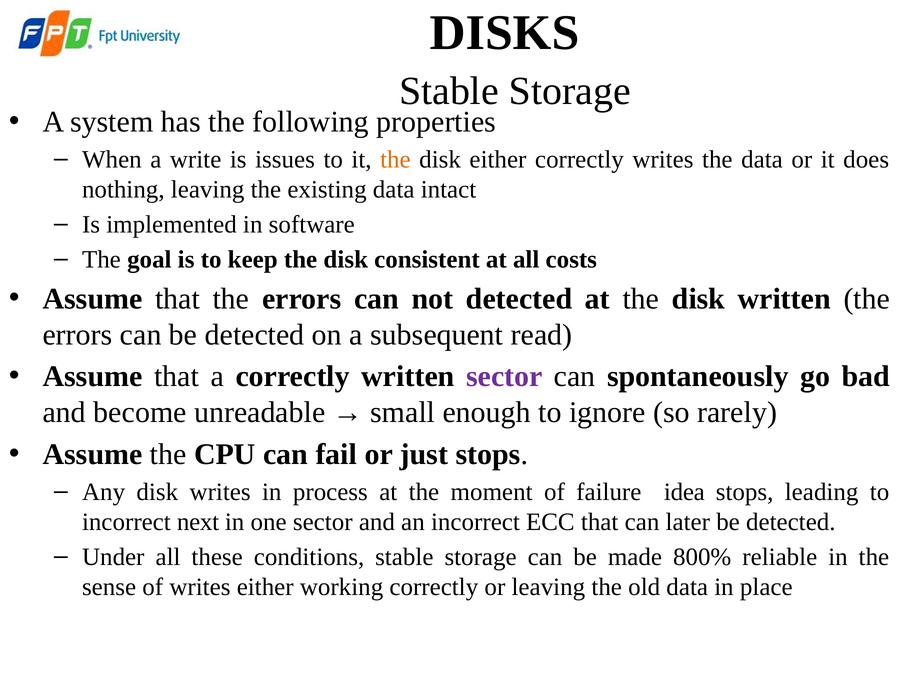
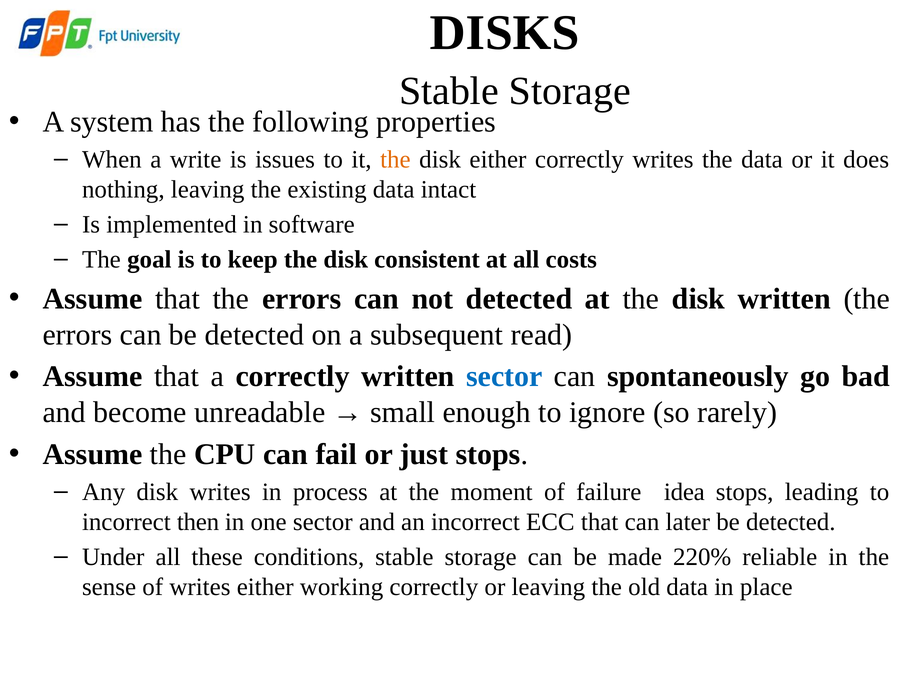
sector colour: purple -> blue (504, 377)
next: next -> then (198, 522)
800%: 800% -> 220% (702, 557)
